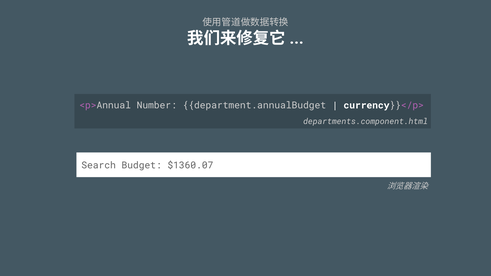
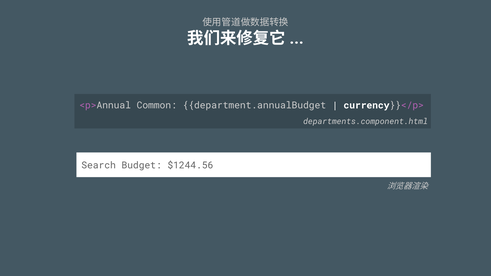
Number: Number -> Common (157, 105)
$1360.07: $1360.07 -> $1244.56 (190, 166)
